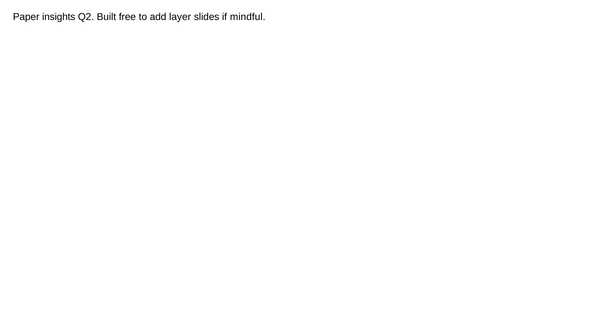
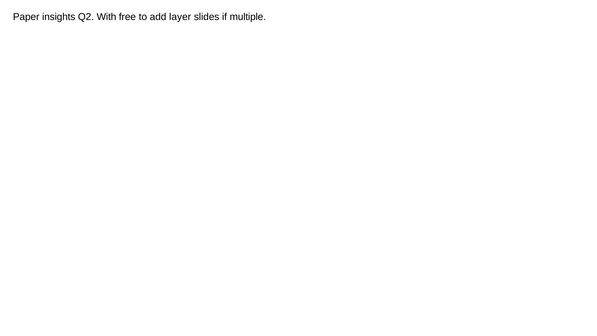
Built: Built -> With (106, 17)
mindful: mindful -> multiple (248, 17)
